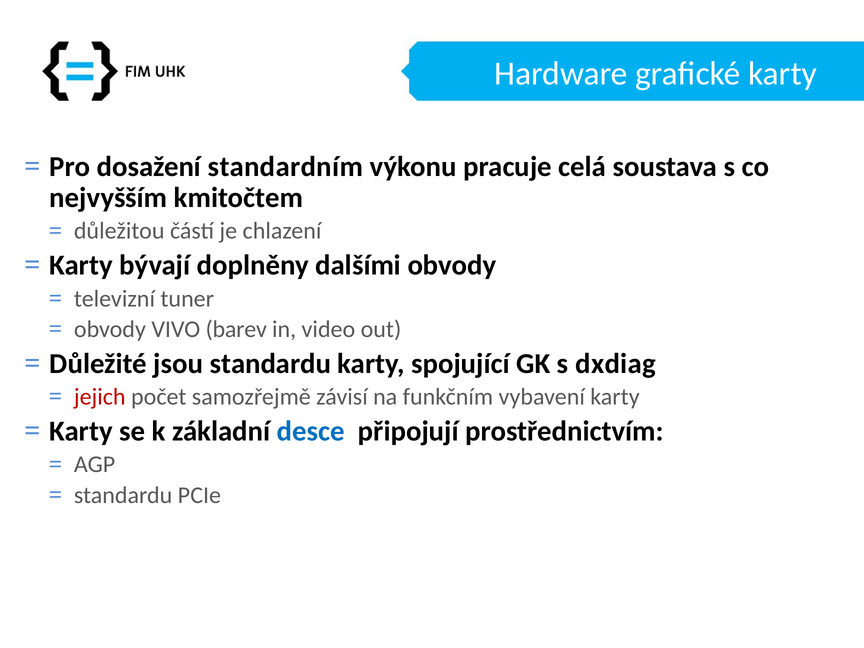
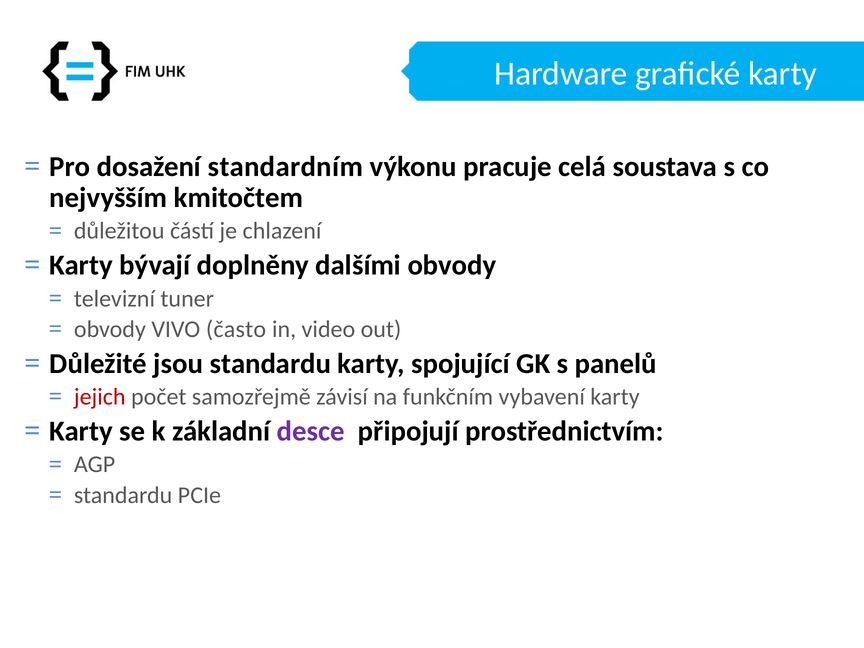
barev: barev -> často (236, 329)
dxdiag: dxdiag -> panelů (616, 364)
desce colour: blue -> purple (311, 431)
